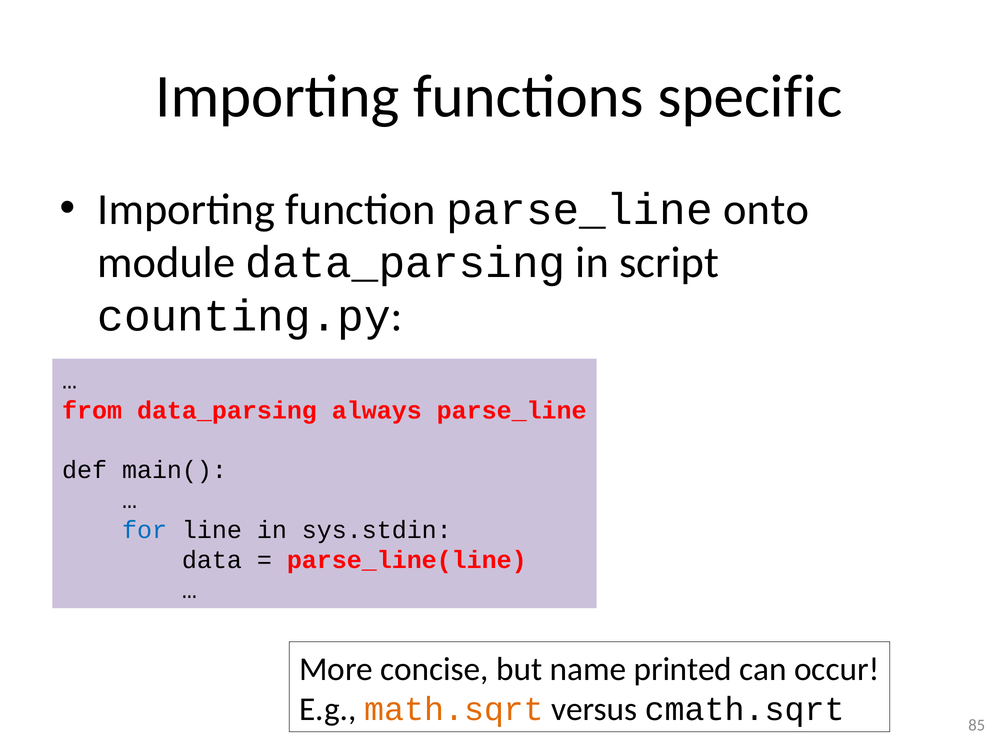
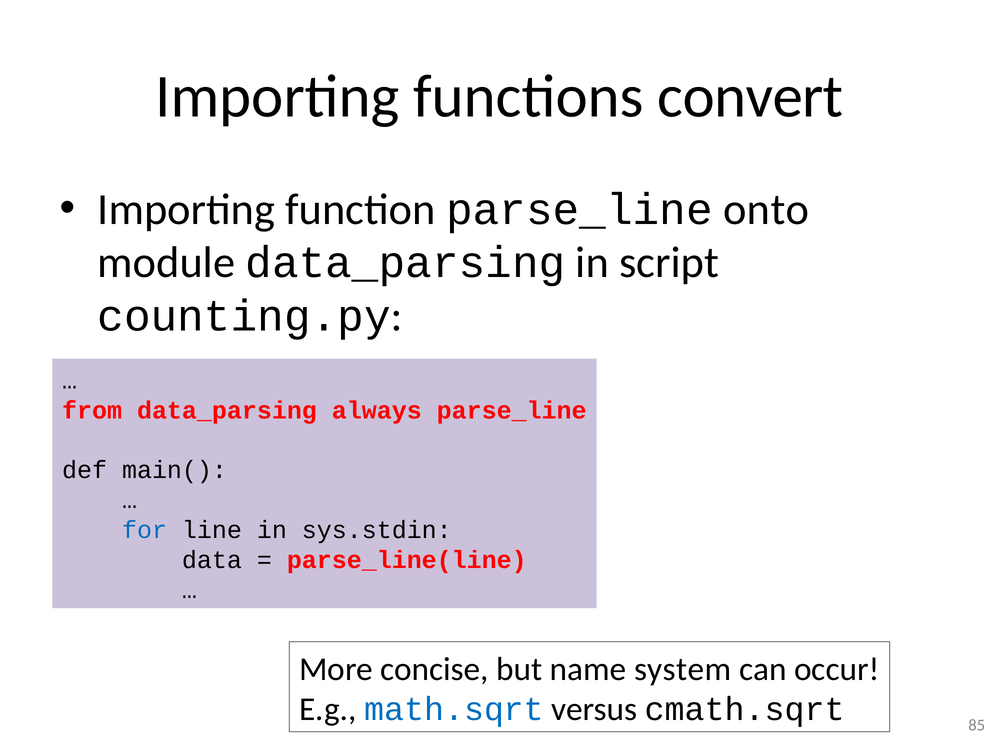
specific: specific -> convert (750, 97)
printed: printed -> system (683, 669)
math.sqrt colour: orange -> blue (454, 709)
